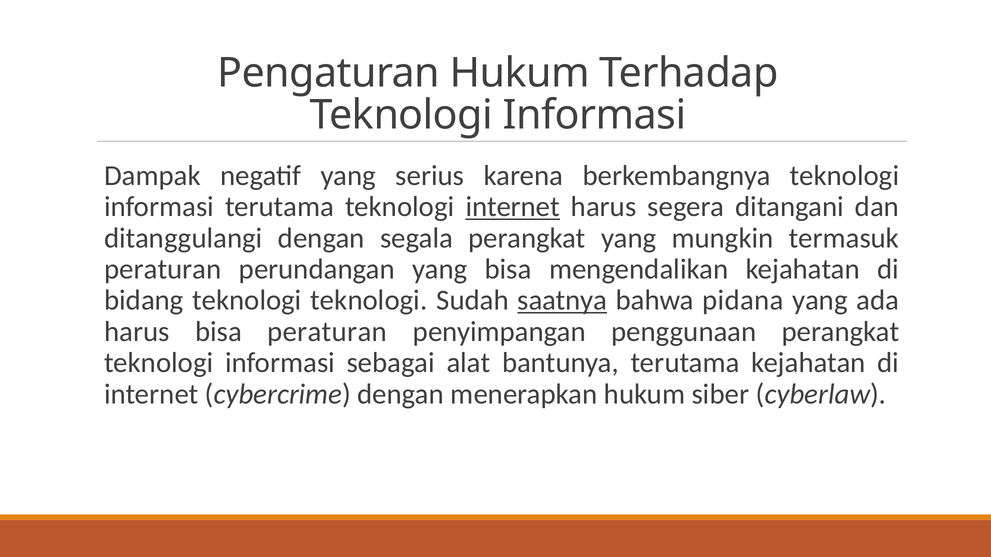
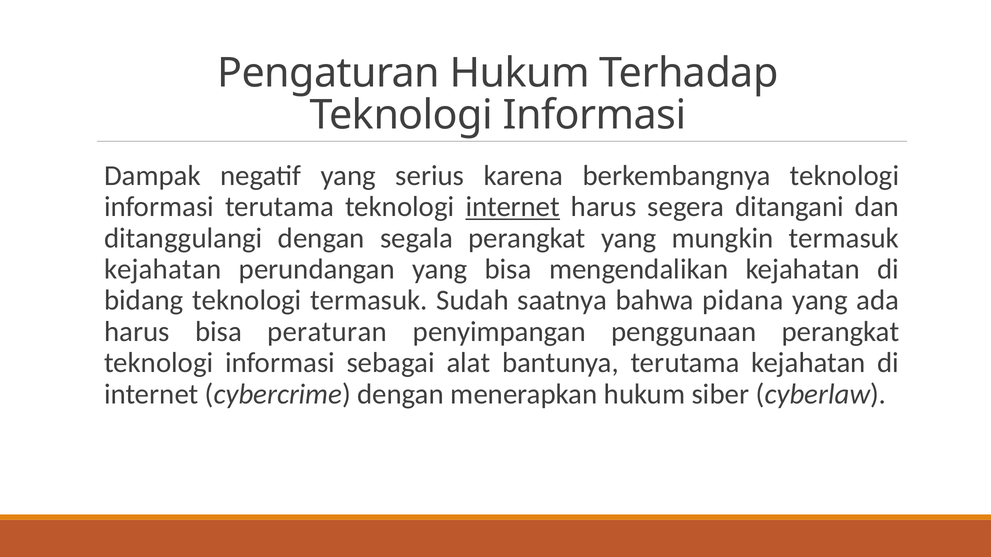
peraturan: peraturan -> kejahatan (163, 269)
teknologi teknologi: teknologi -> termasuk (369, 301)
saatnya underline: present -> none (562, 301)
